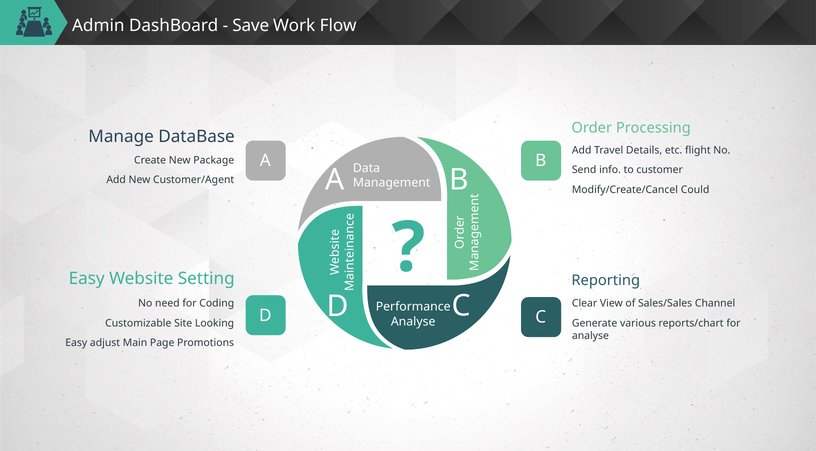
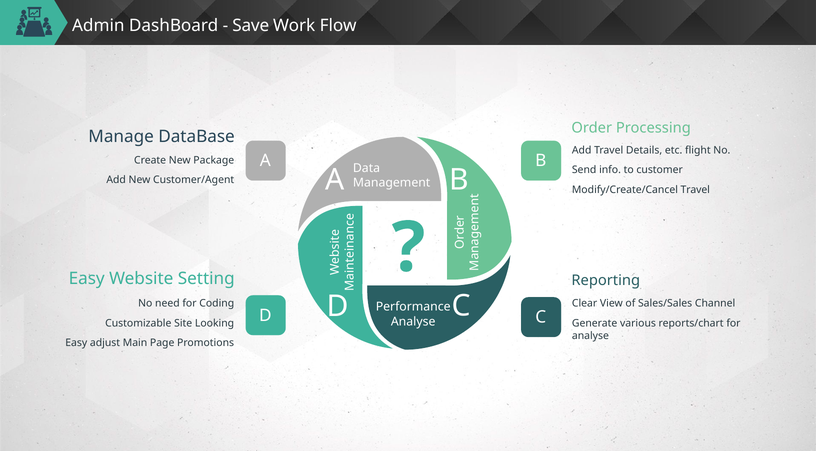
Modify/Create/Cancel Could: Could -> Travel (695, 190)
